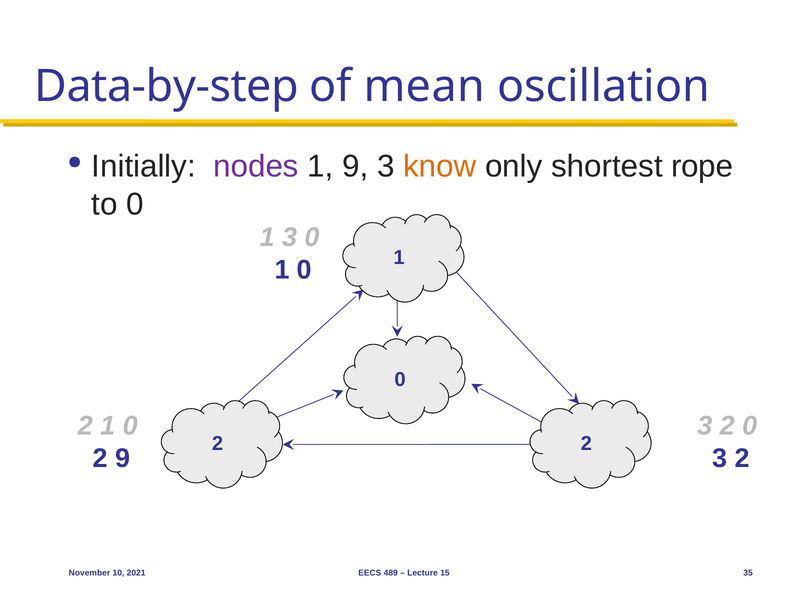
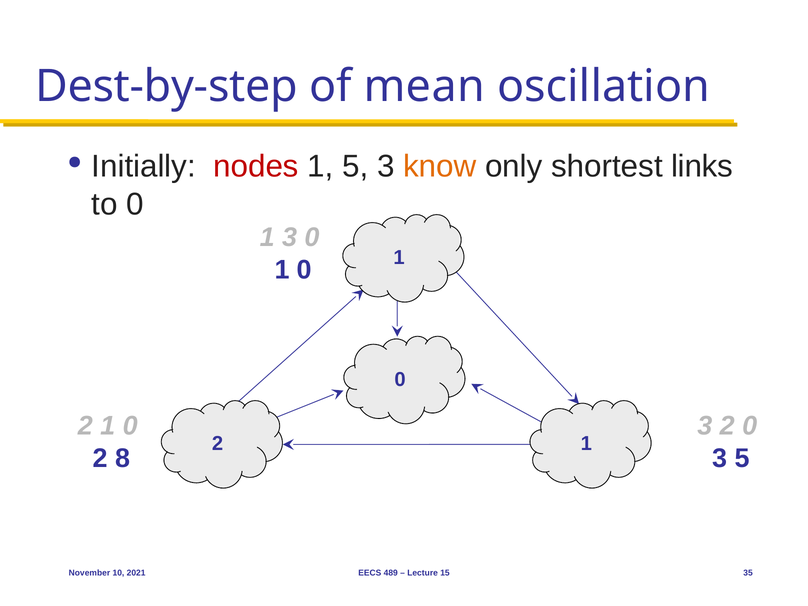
Data-by-step: Data-by-step -> Dest-by-step (166, 87)
nodes colour: purple -> red (256, 167)
1 9: 9 -> 5 (355, 167)
rope: rope -> links (702, 167)
2: 2 -> 1 (586, 444)
2 9: 9 -> 8 (123, 458)
2: 2 -> 5 (742, 458)
